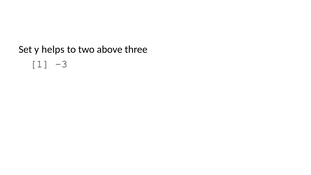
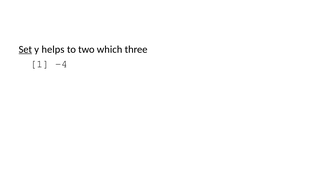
Set underline: none -> present (25, 49)
above: above -> which (110, 49)
-3: -3 -> -4 (61, 64)
